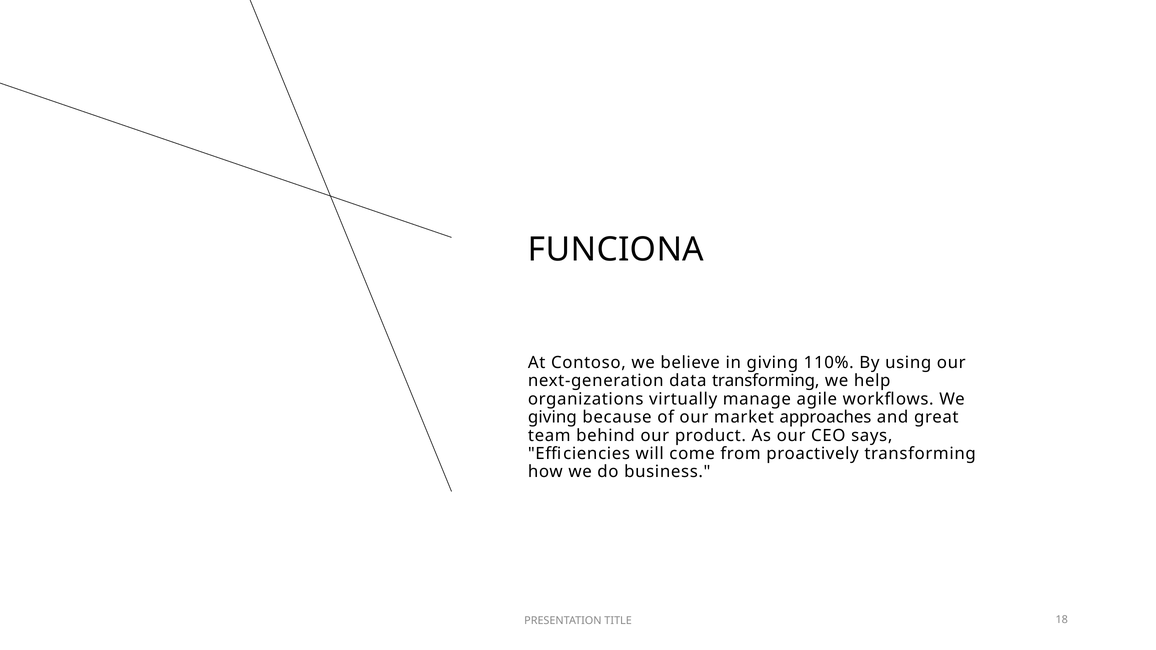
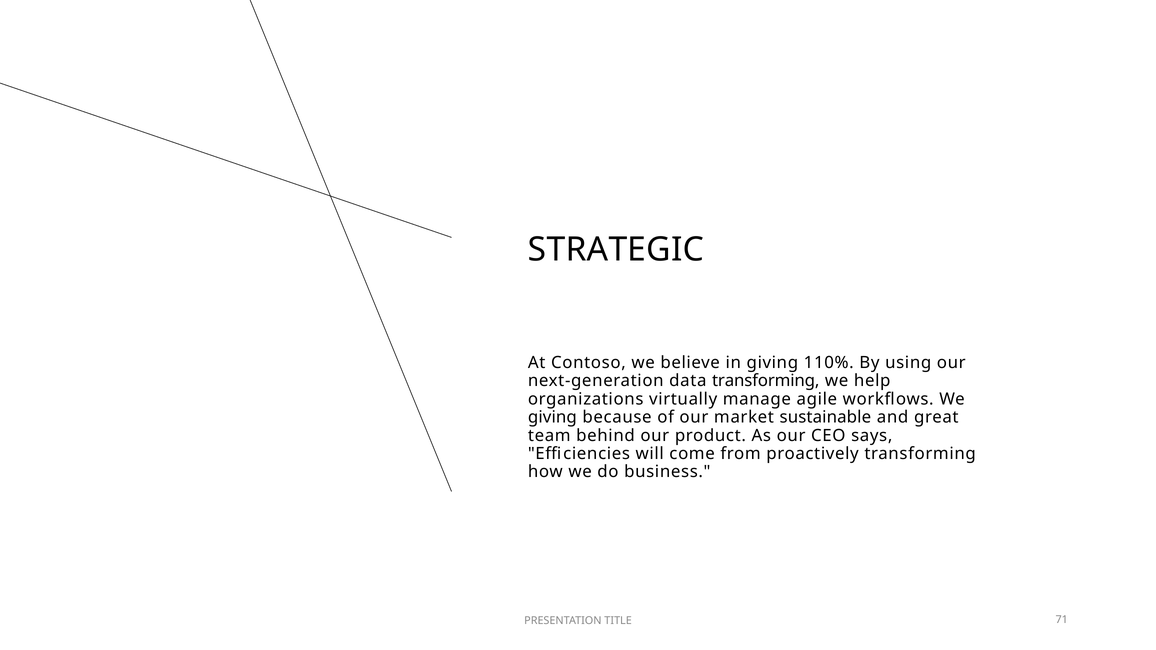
FUNCIONA: FUNCIONA -> STRATEGIC (616, 250)
approaches: approaches -> sustainable (825, 417)
18: 18 -> 71 (1062, 620)
